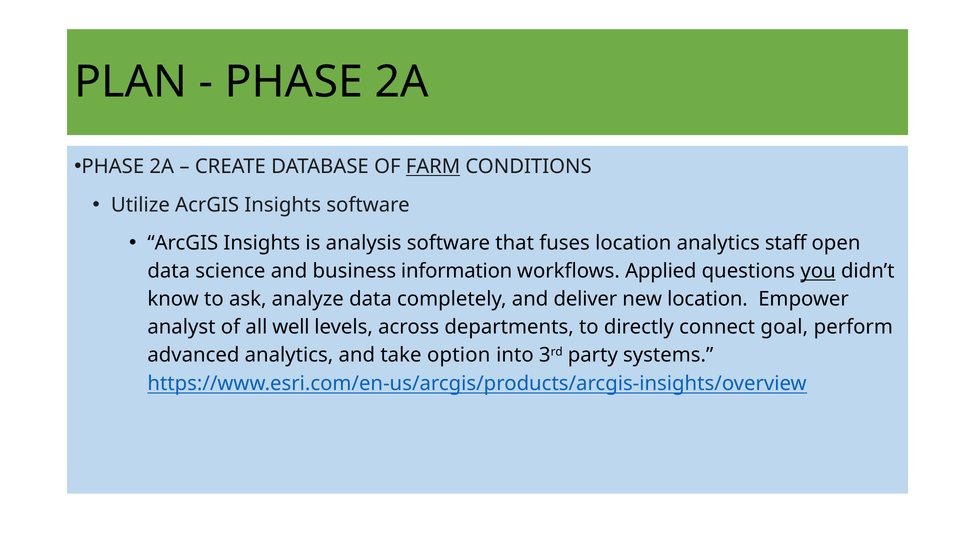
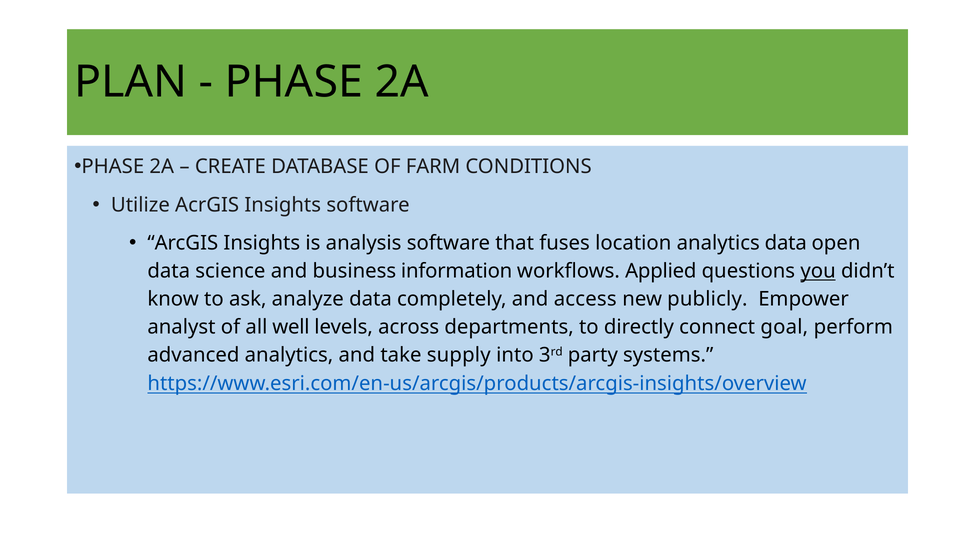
FARM underline: present -> none (433, 167)
analytics staff: staff -> data (786, 243)
deliver: deliver -> access (585, 299)
new location: location -> publicly (707, 299)
option: option -> supply (459, 355)
